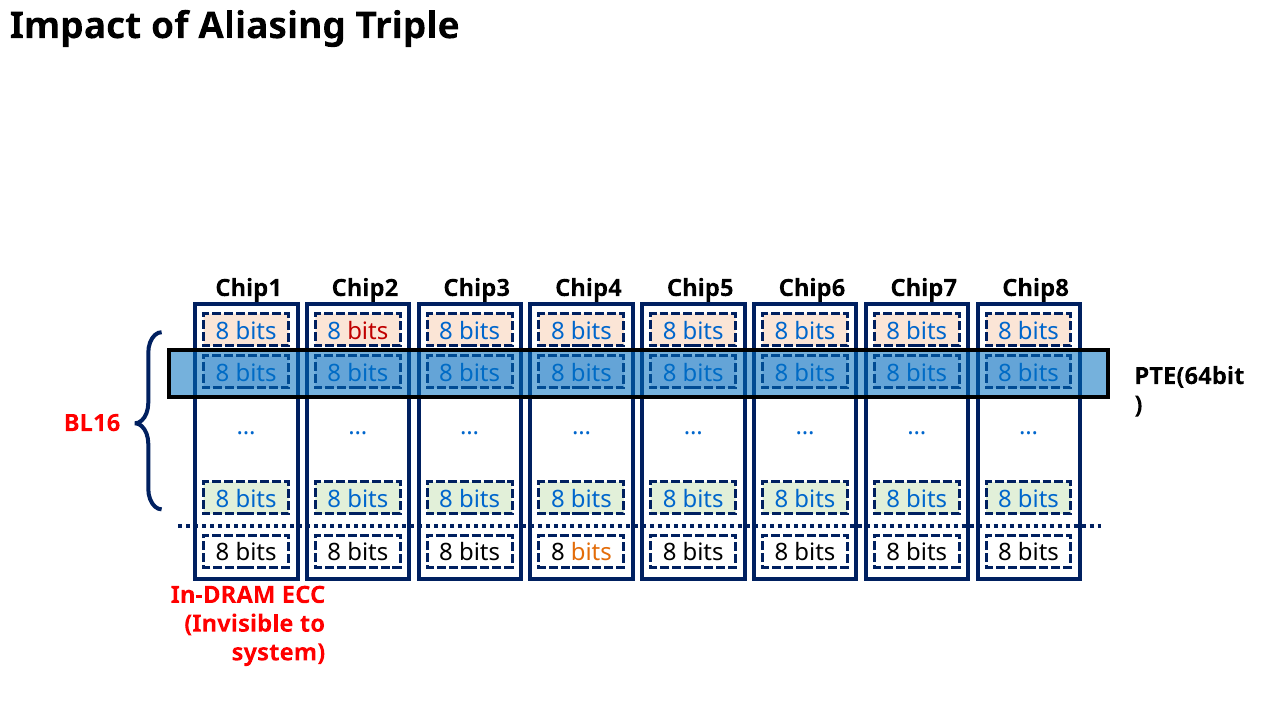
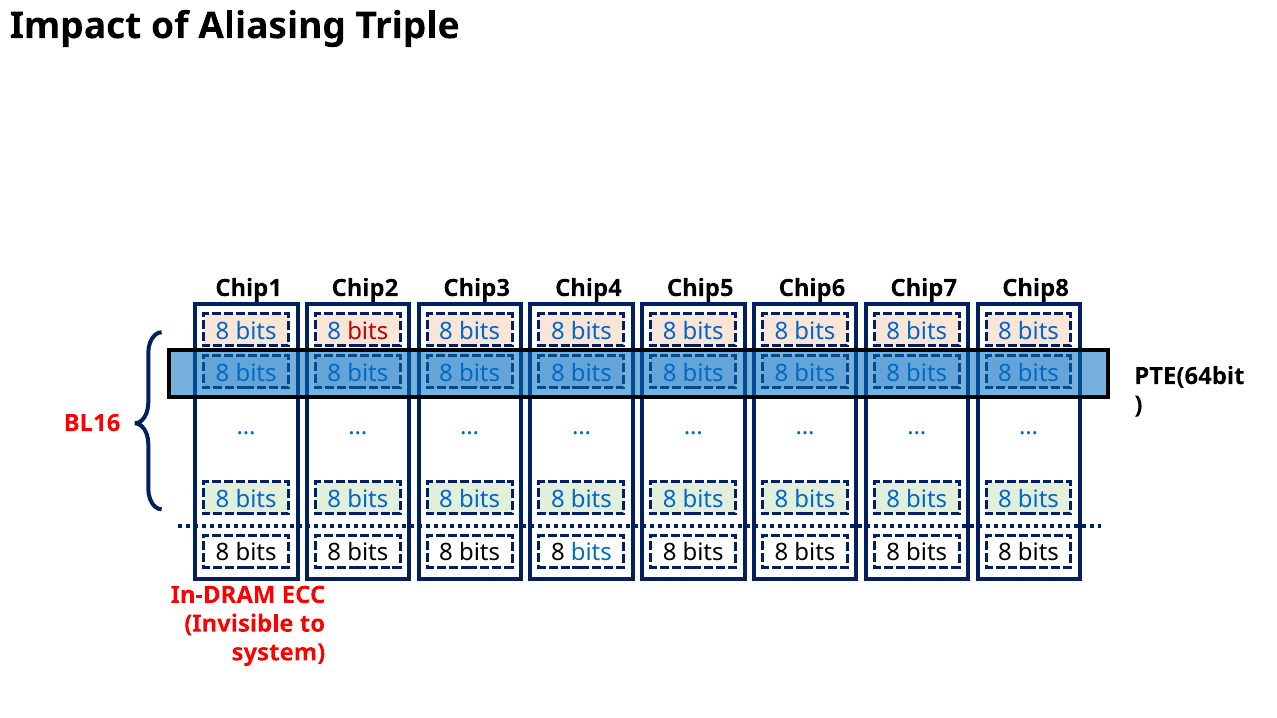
bits colour: orange -> blue (591, 553)
